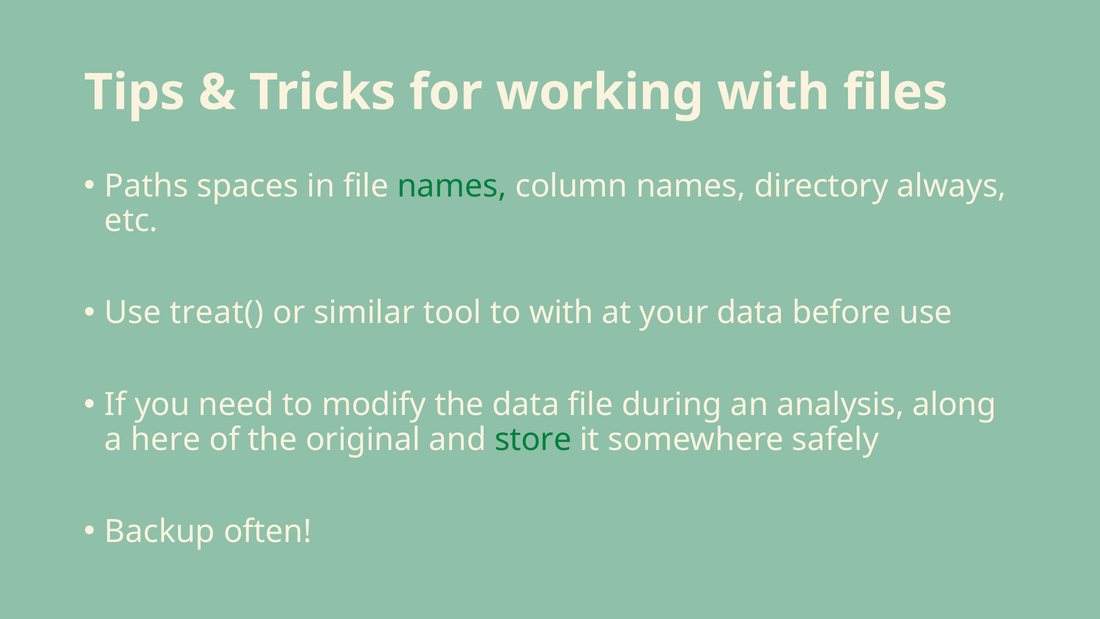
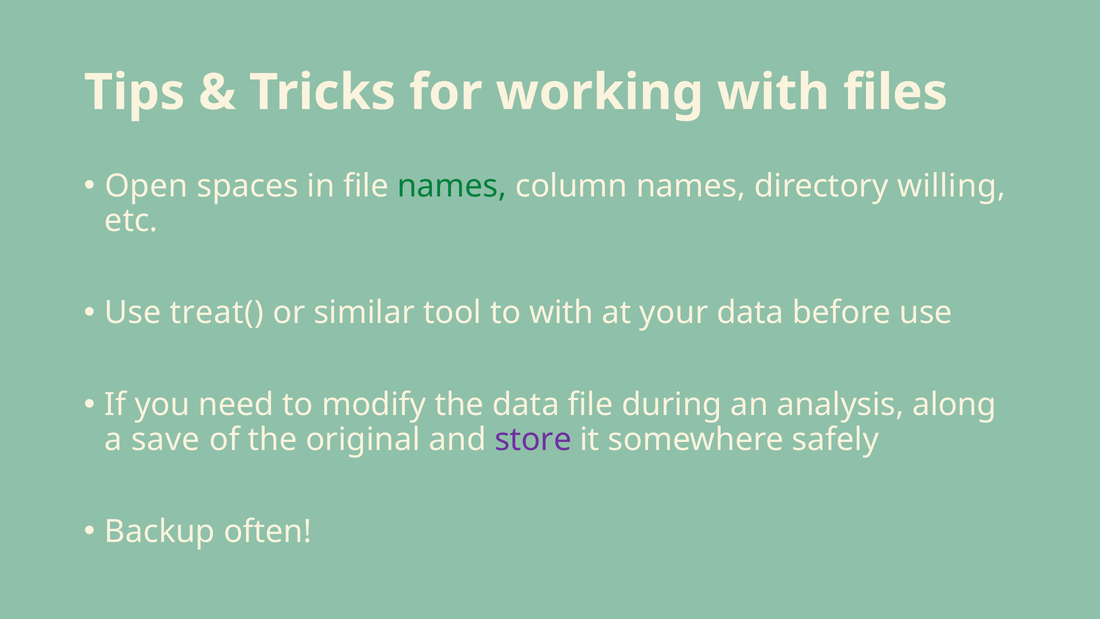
Paths: Paths -> Open (146, 186)
always: always -> willing (952, 186)
here: here -> save (166, 439)
store colour: green -> purple (533, 439)
